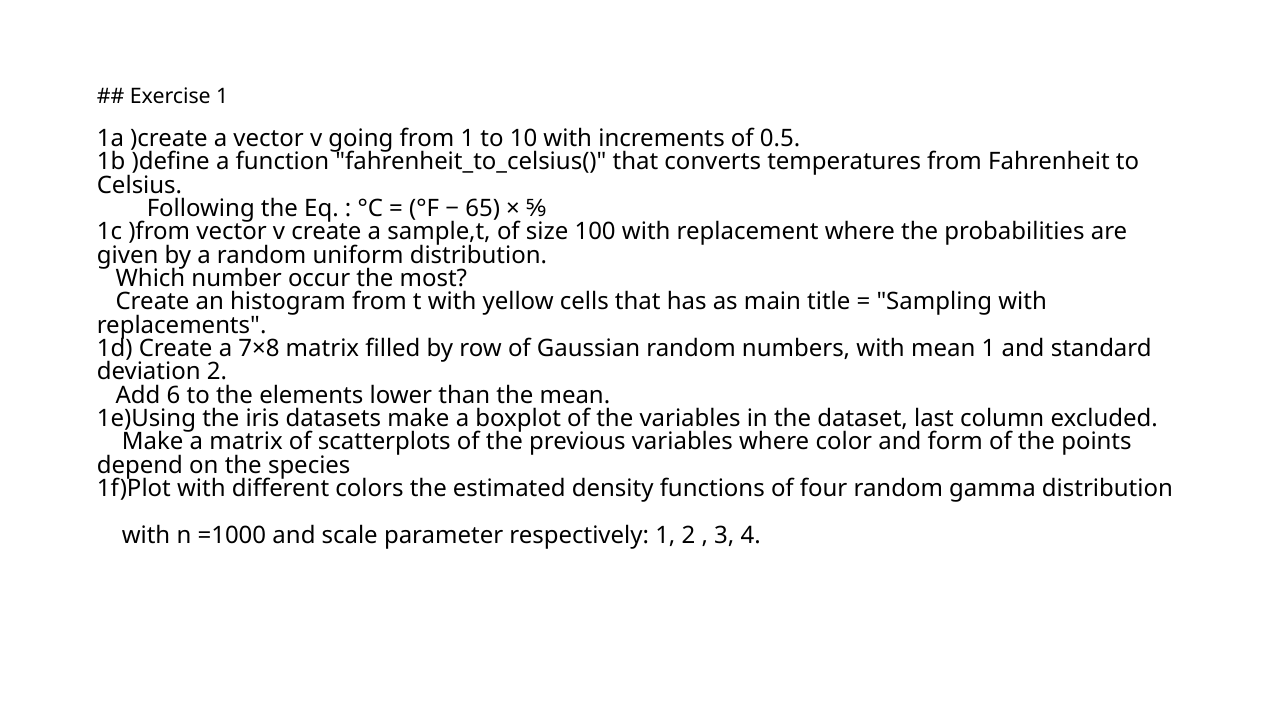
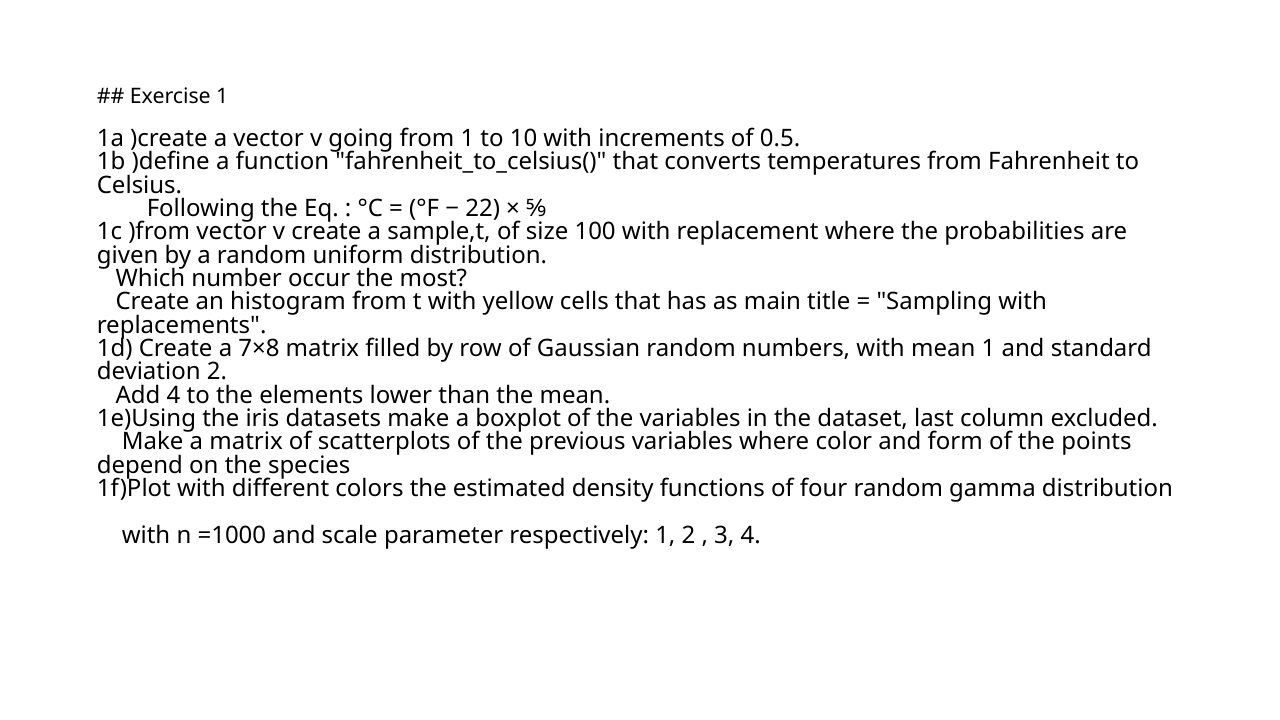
65: 65 -> 22 (483, 209)
Add 6: 6 -> 4 (174, 395)
